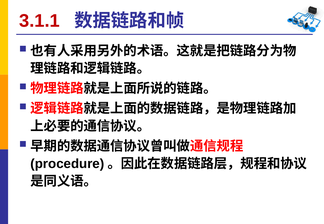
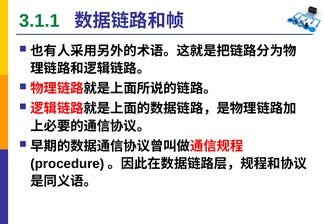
3.1.1 colour: red -> green (39, 21)
